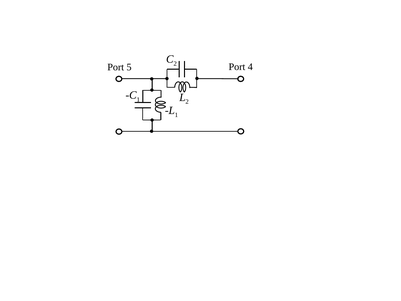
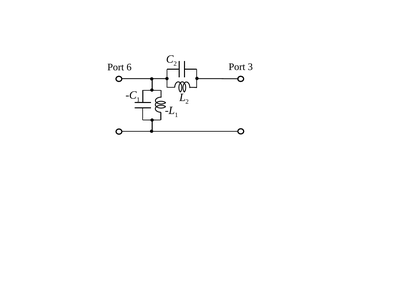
5: 5 -> 6 (129, 67)
4: 4 -> 3 (250, 67)
